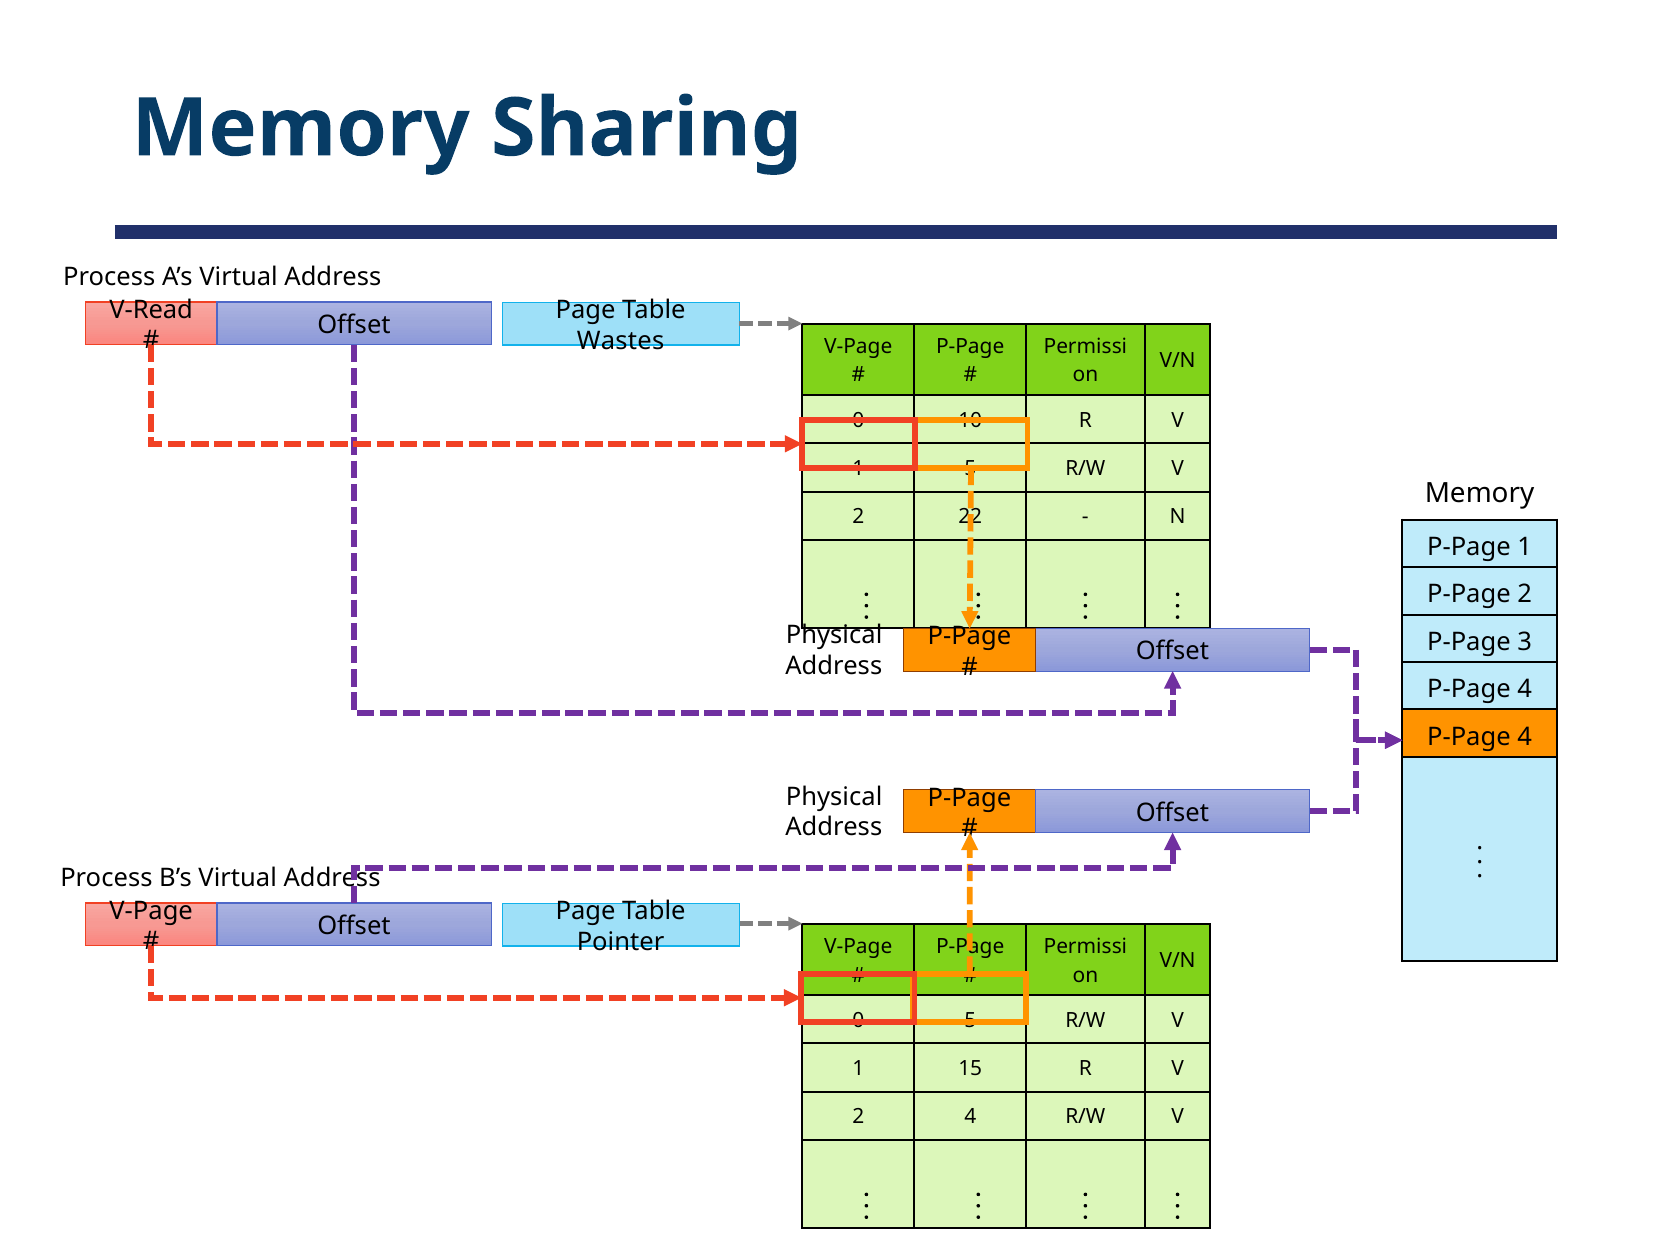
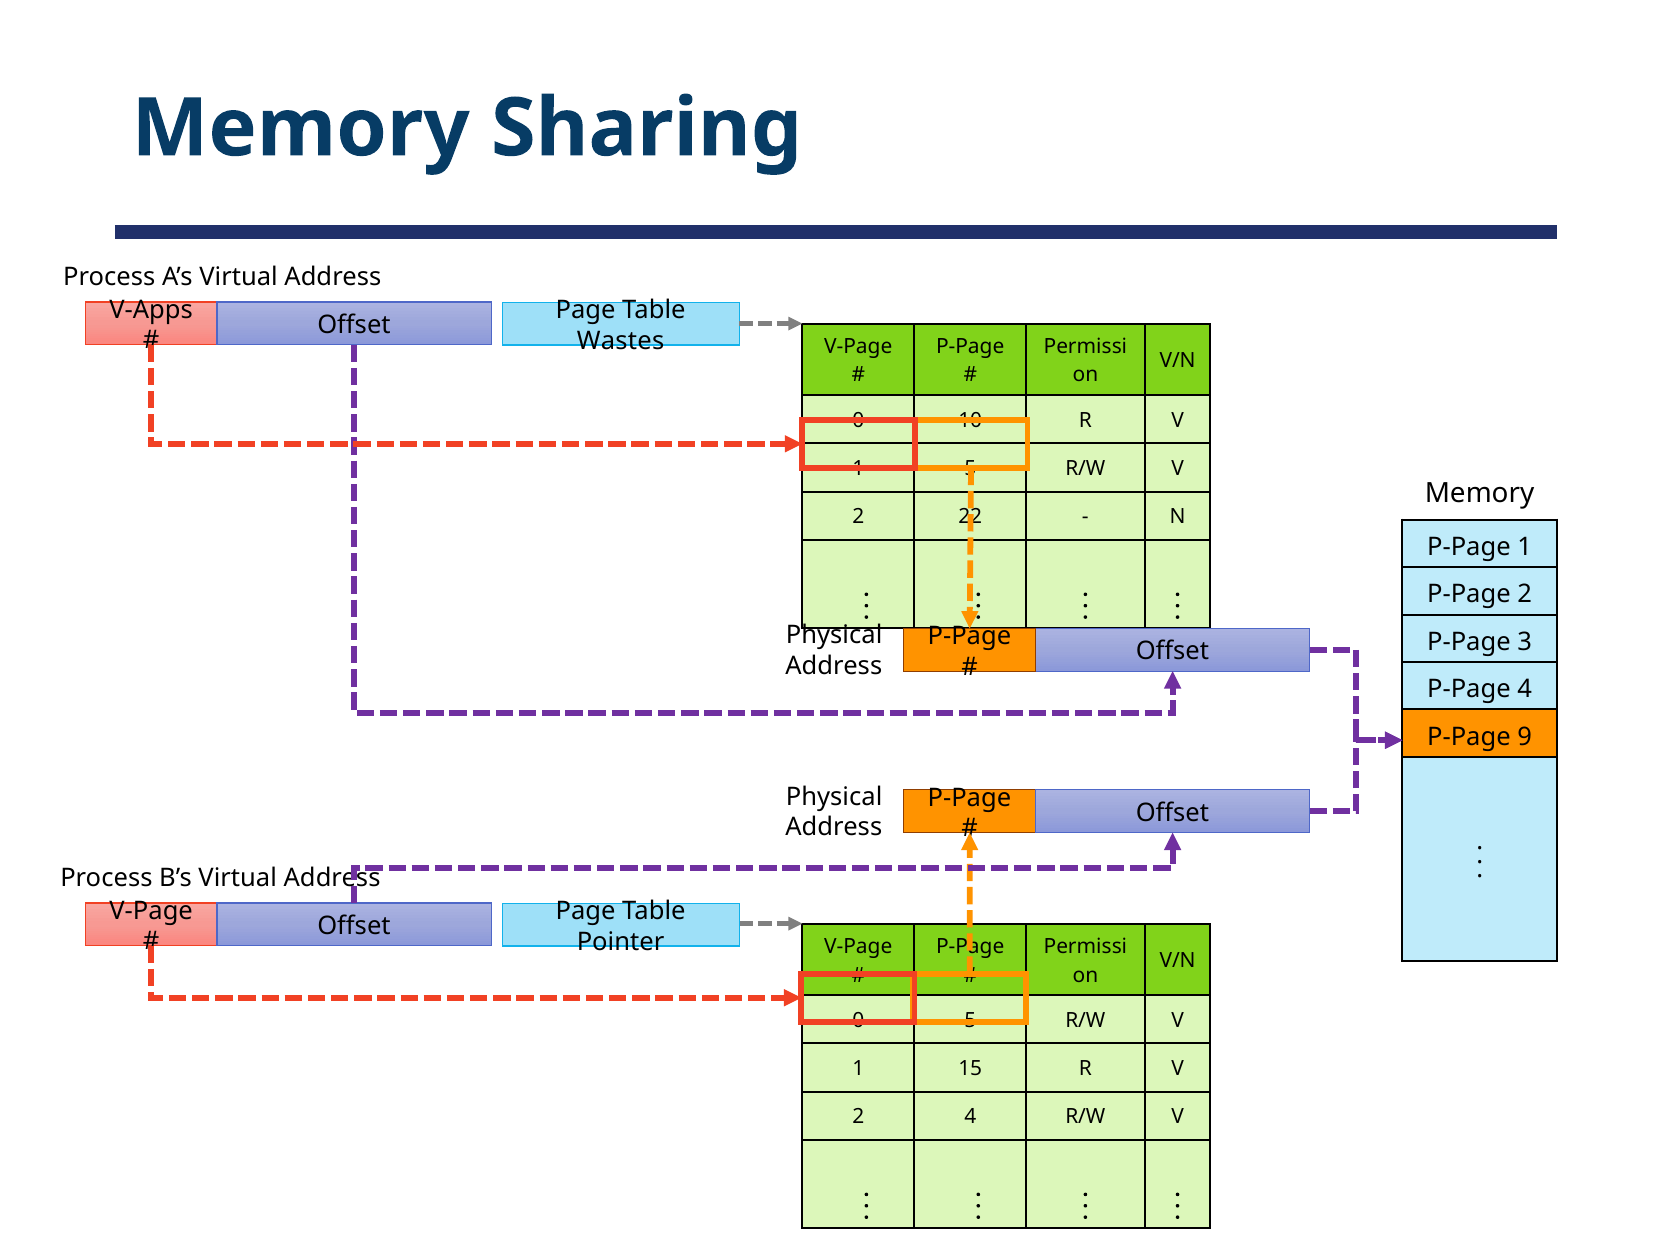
V-Read: V-Read -> V-Apps (151, 310)
4: 4 -> 9 (1525, 737)
